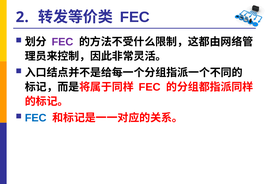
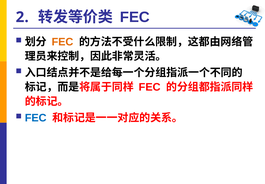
FEC colour: purple -> orange (63, 42)
